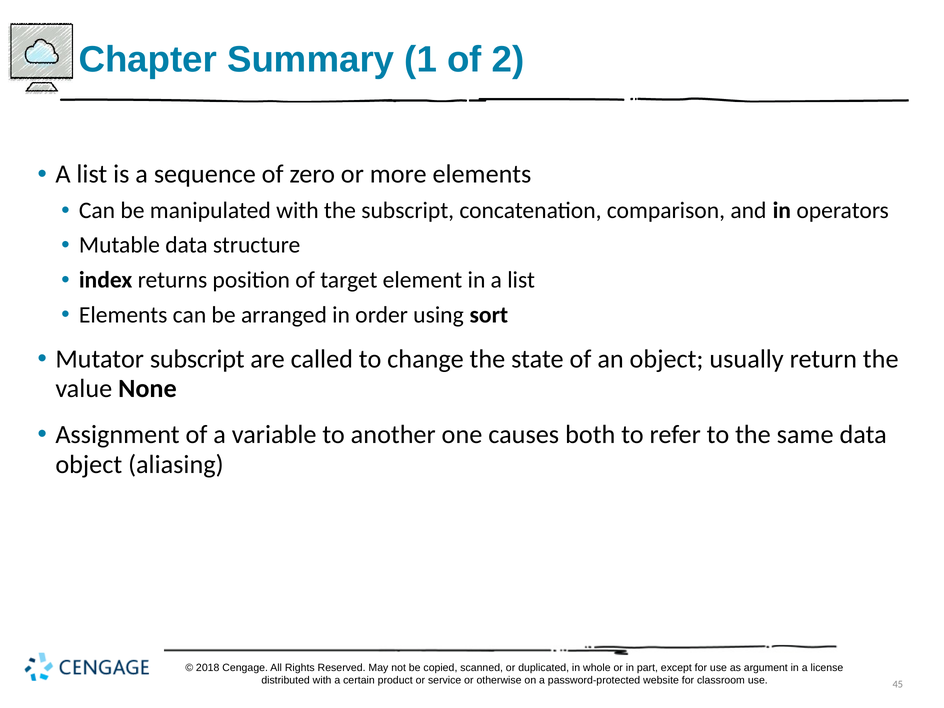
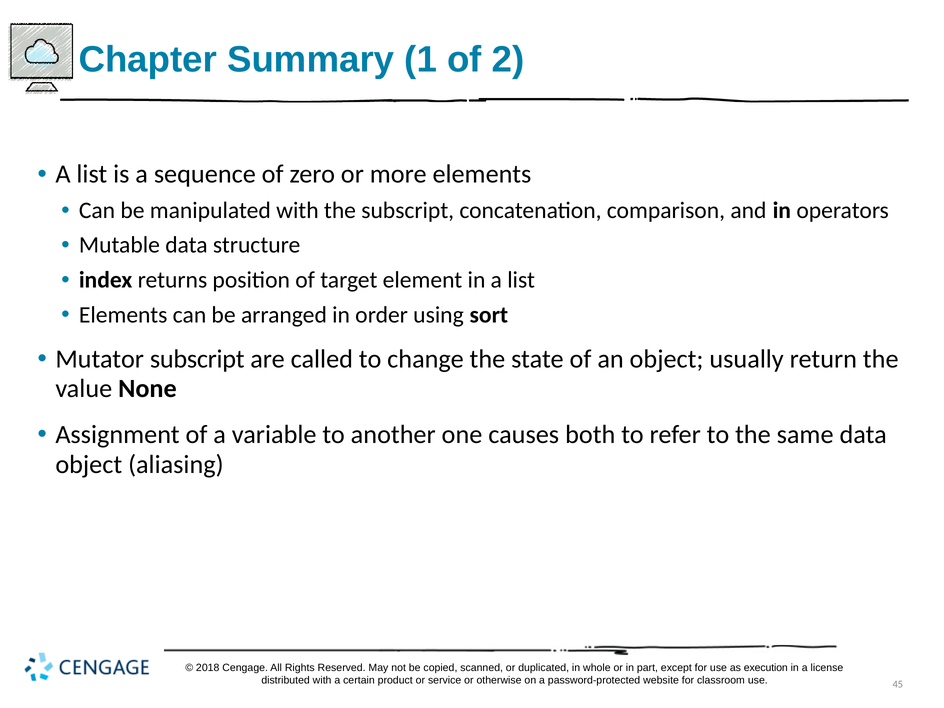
argument: argument -> execution (766, 668)
